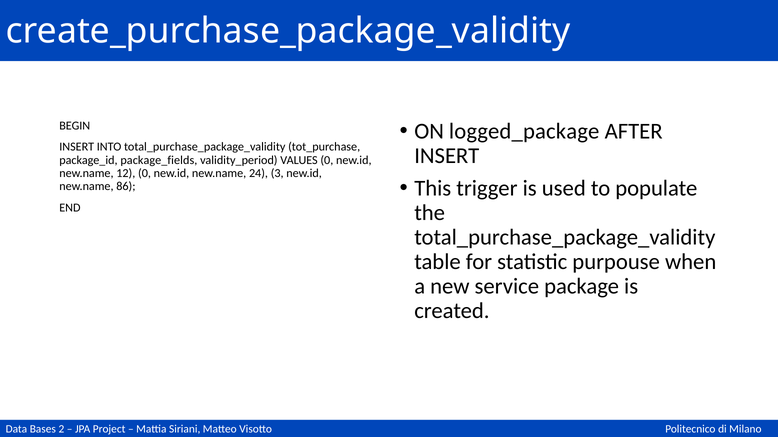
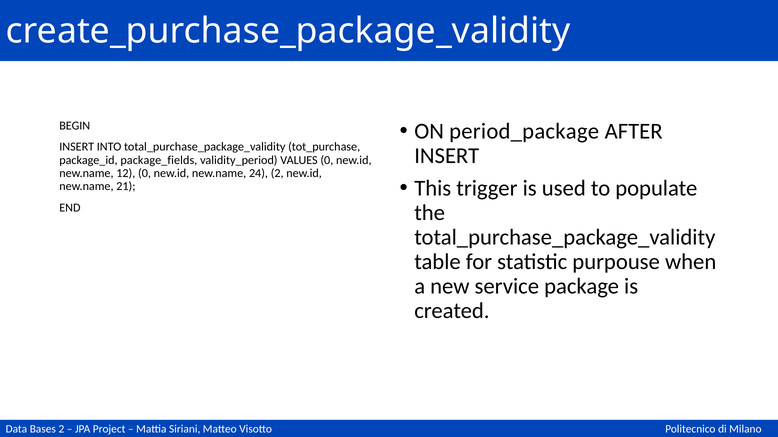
logged_package: logged_package -> period_package (524, 132)
24 3: 3 -> 2 (277, 173)
86: 86 -> 21 (126, 187)
